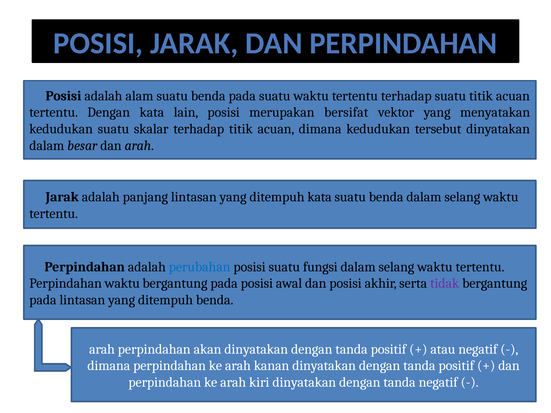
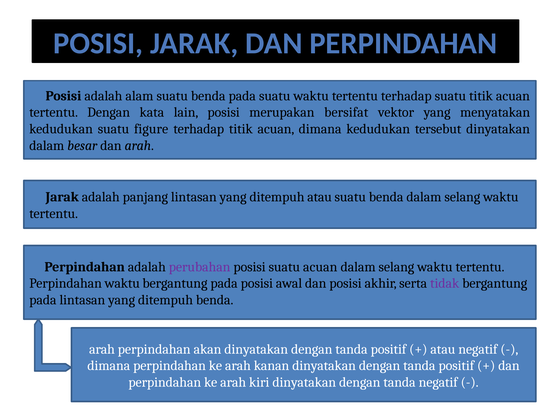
skalar: skalar -> figure (151, 129)
ditempuh kata: kata -> atau (320, 197)
perubahan colour: blue -> purple (200, 267)
suatu fungsi: fungsi -> acuan (320, 267)
